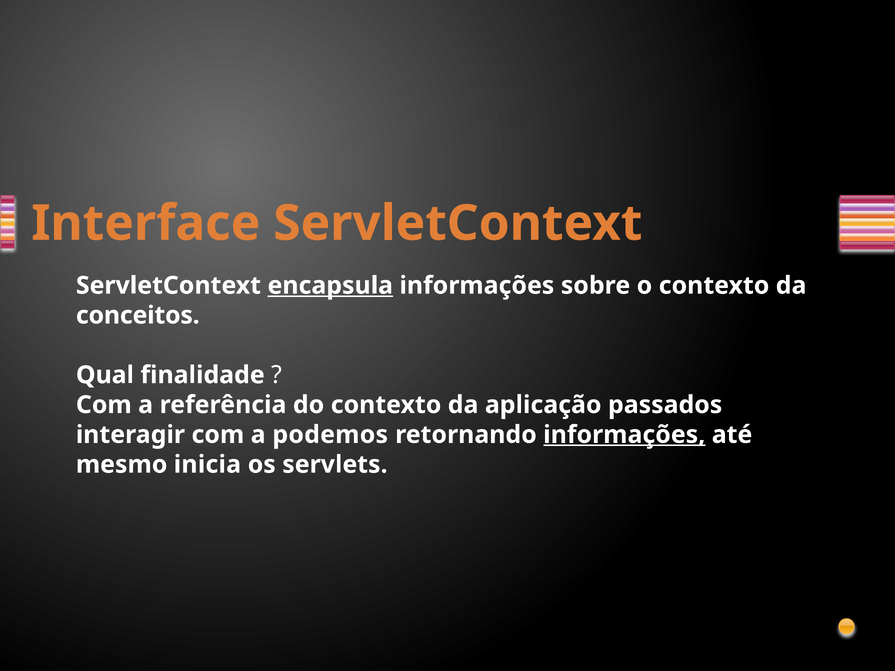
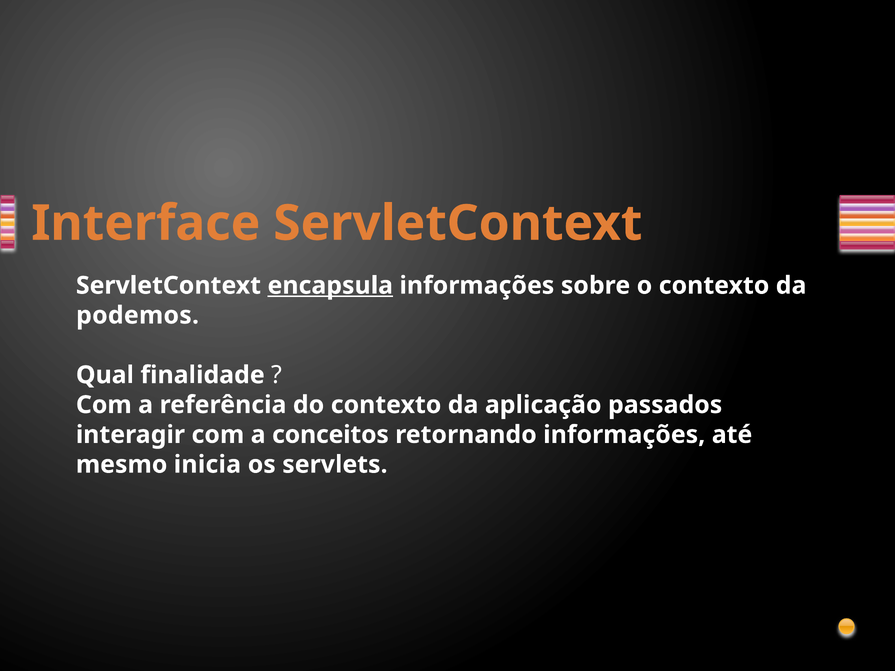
conceitos: conceitos -> podemos (138, 315)
podemos: podemos -> conceitos (330, 435)
informações underline: present -> none (624, 435)
